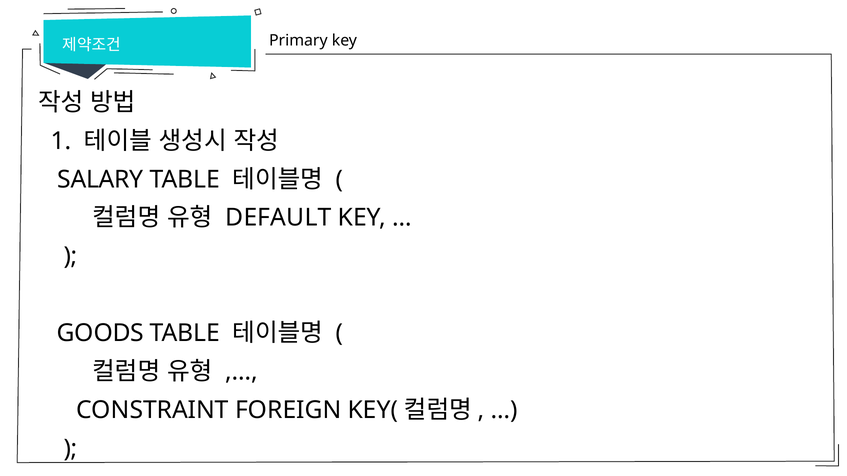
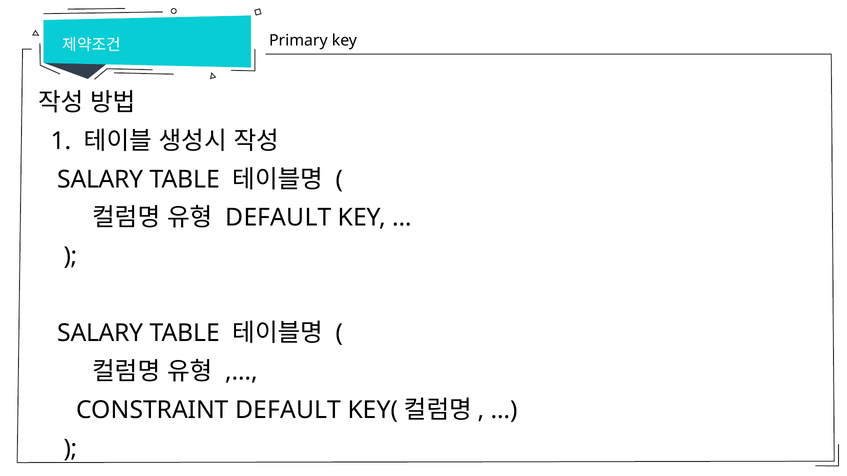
GOODS: GOODS -> SALARY (100, 333)
CONSTRAINT FOREIGN: FOREIGN -> DEFAULT (288, 410)
